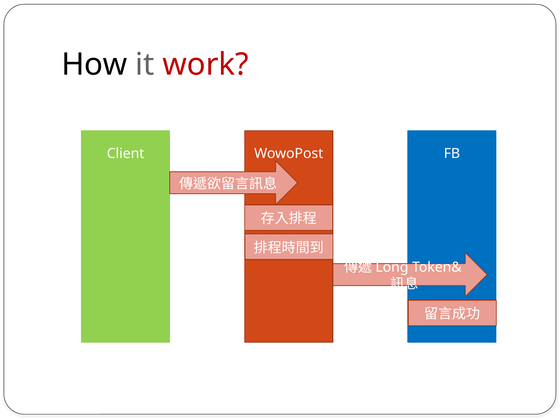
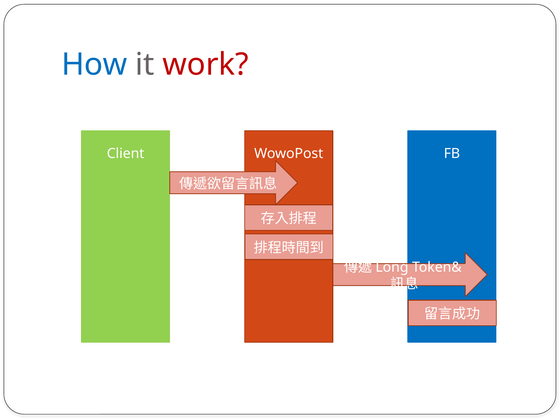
How colour: black -> blue (94, 65)
